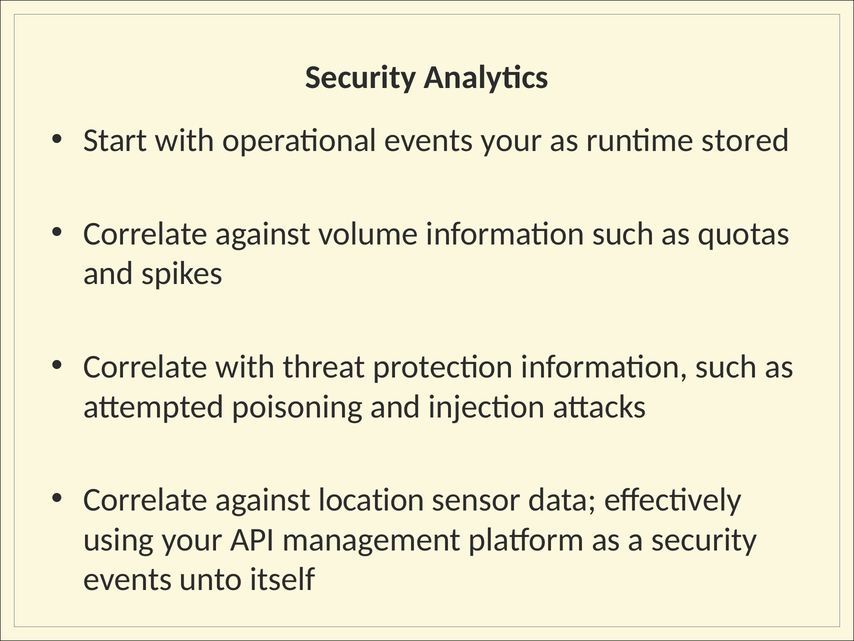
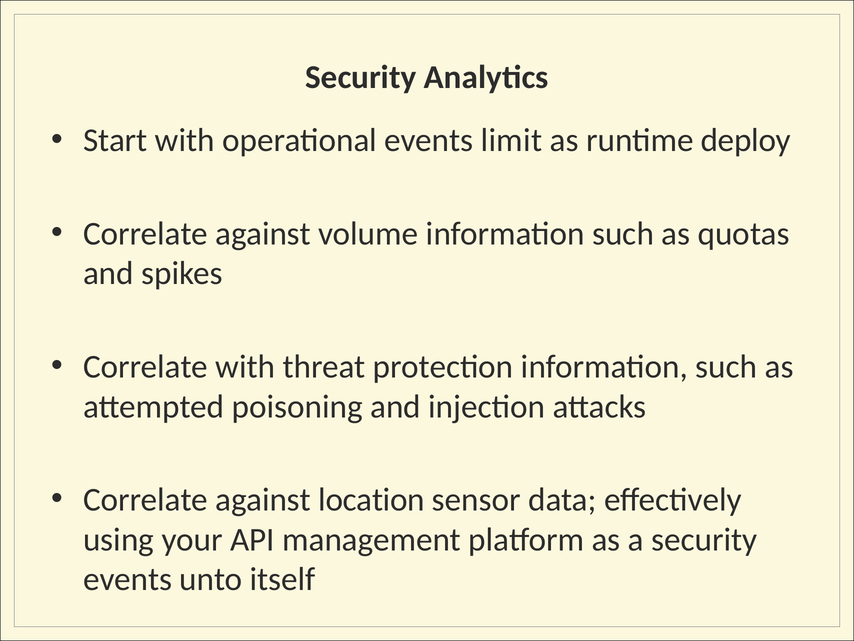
events your: your -> limit (511, 140)
stored: stored -> deploy (746, 140)
